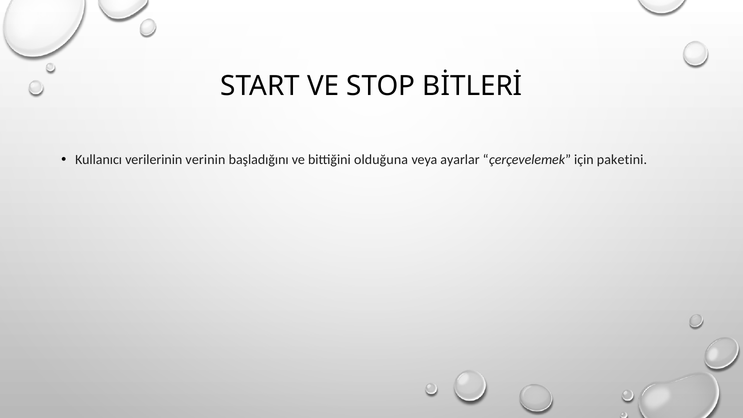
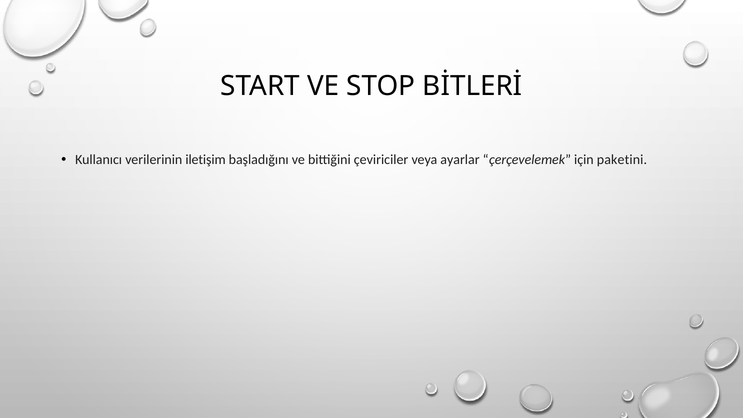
verinin: verinin -> iletişim (206, 160)
olduğuna: olduğuna -> çeviriciler (381, 160)
